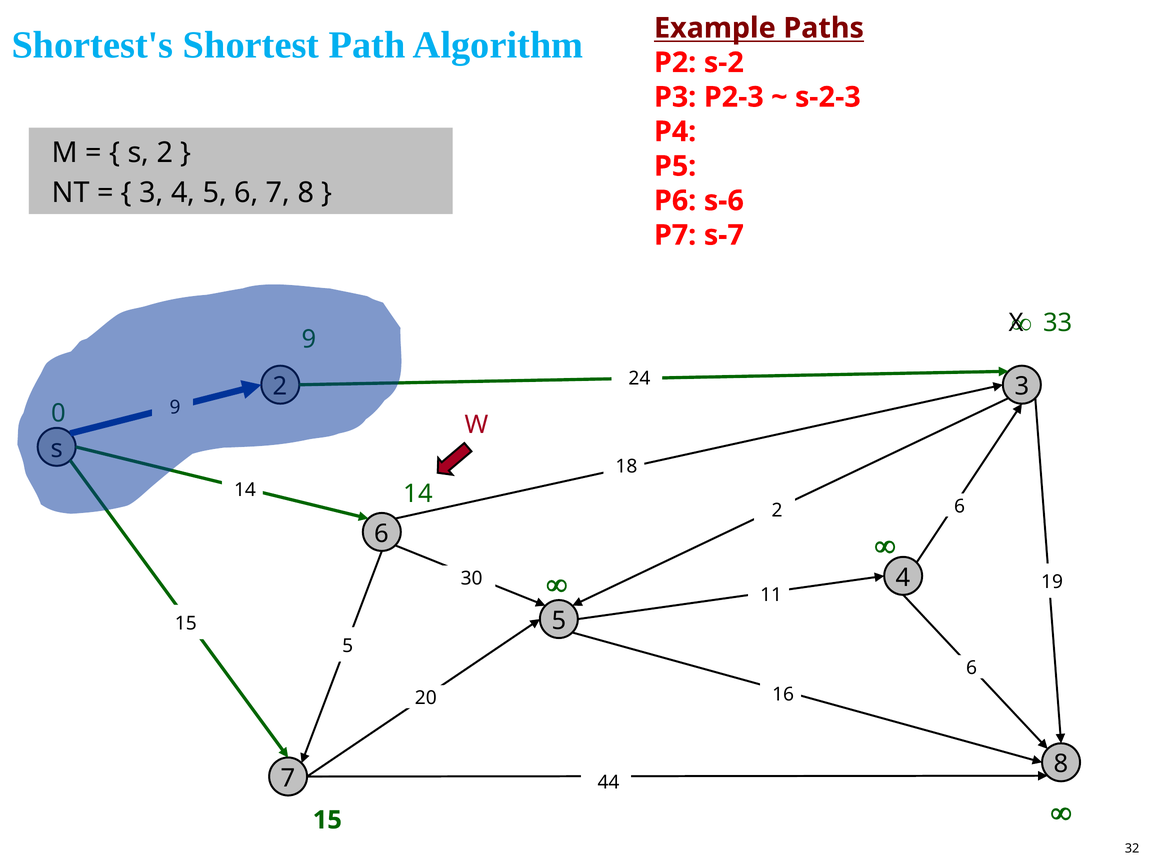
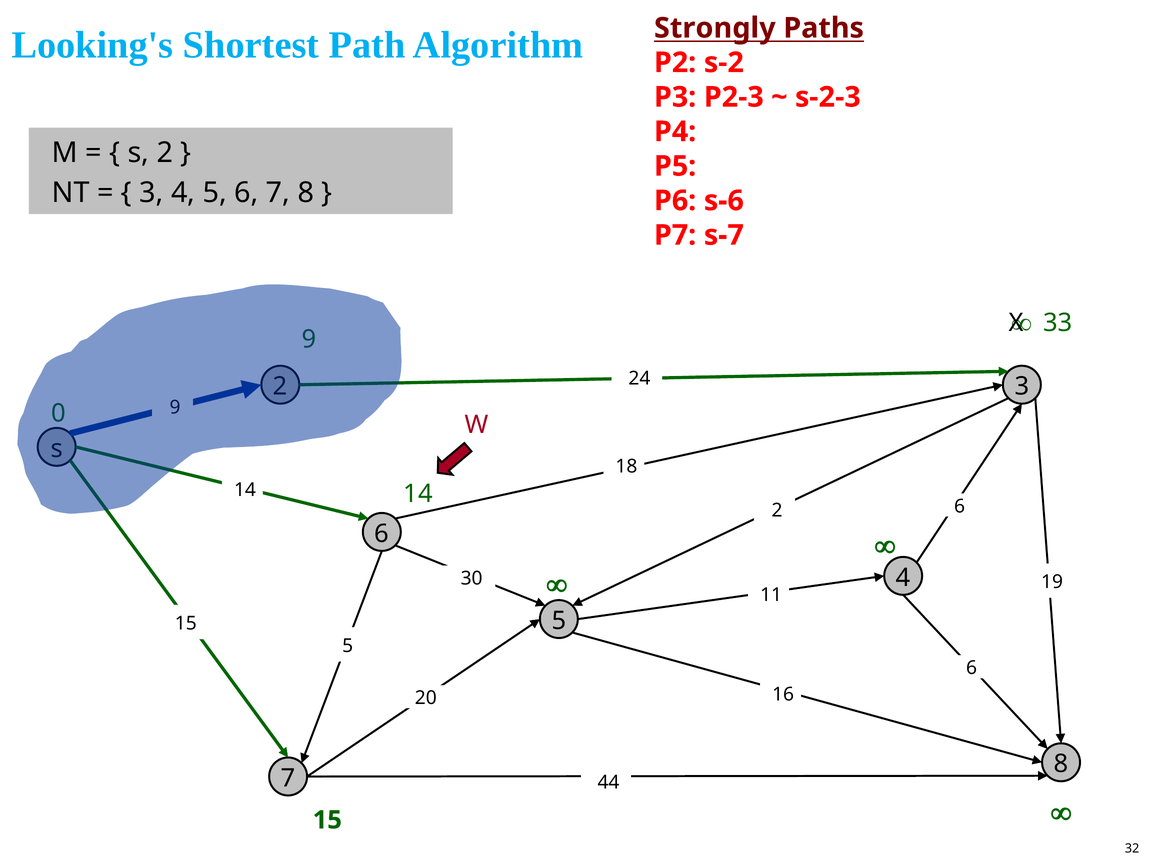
Example: Example -> Strongly (715, 28)
Shortest's: Shortest's -> Looking's (93, 45)
